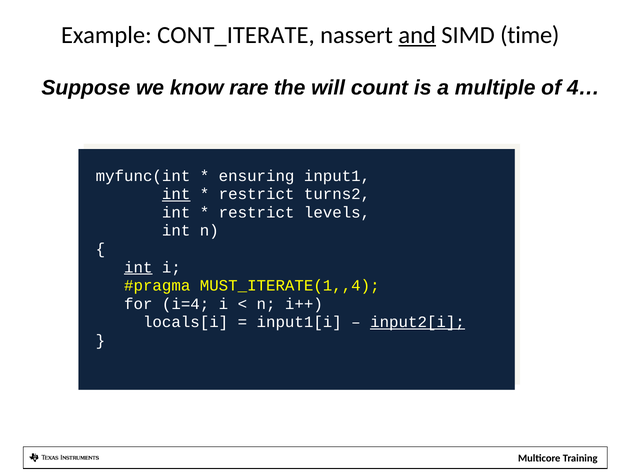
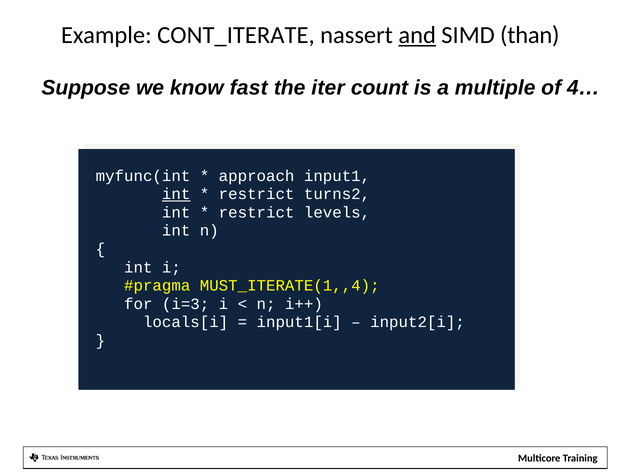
time: time -> than (530, 35)
rare: rare -> fast (249, 88)
will: will -> iter (328, 88)
ensuring: ensuring -> approach (257, 176)
int underline: present -> none (138, 267)
i=4: i=4 -> i=3 (186, 304)
input2[i underline: present -> none (418, 322)
